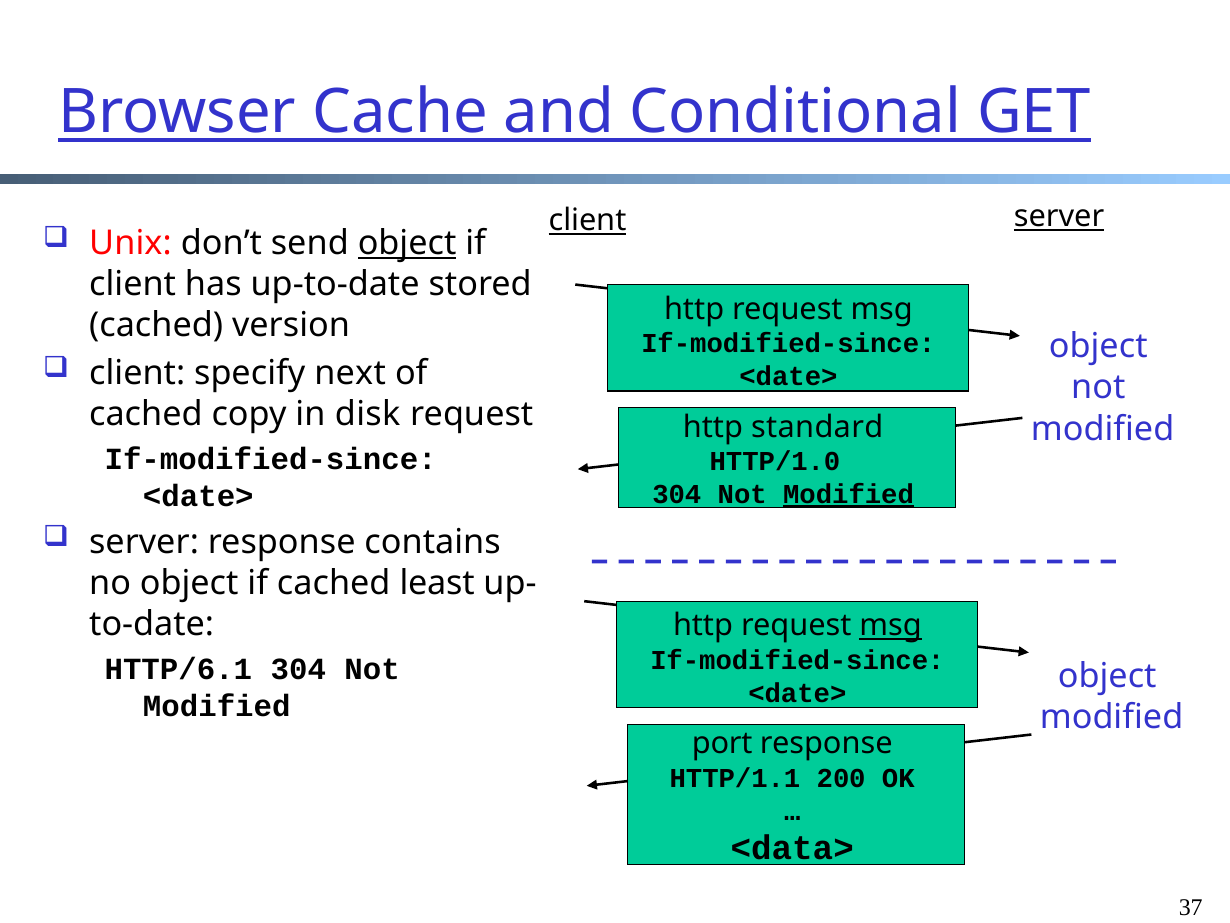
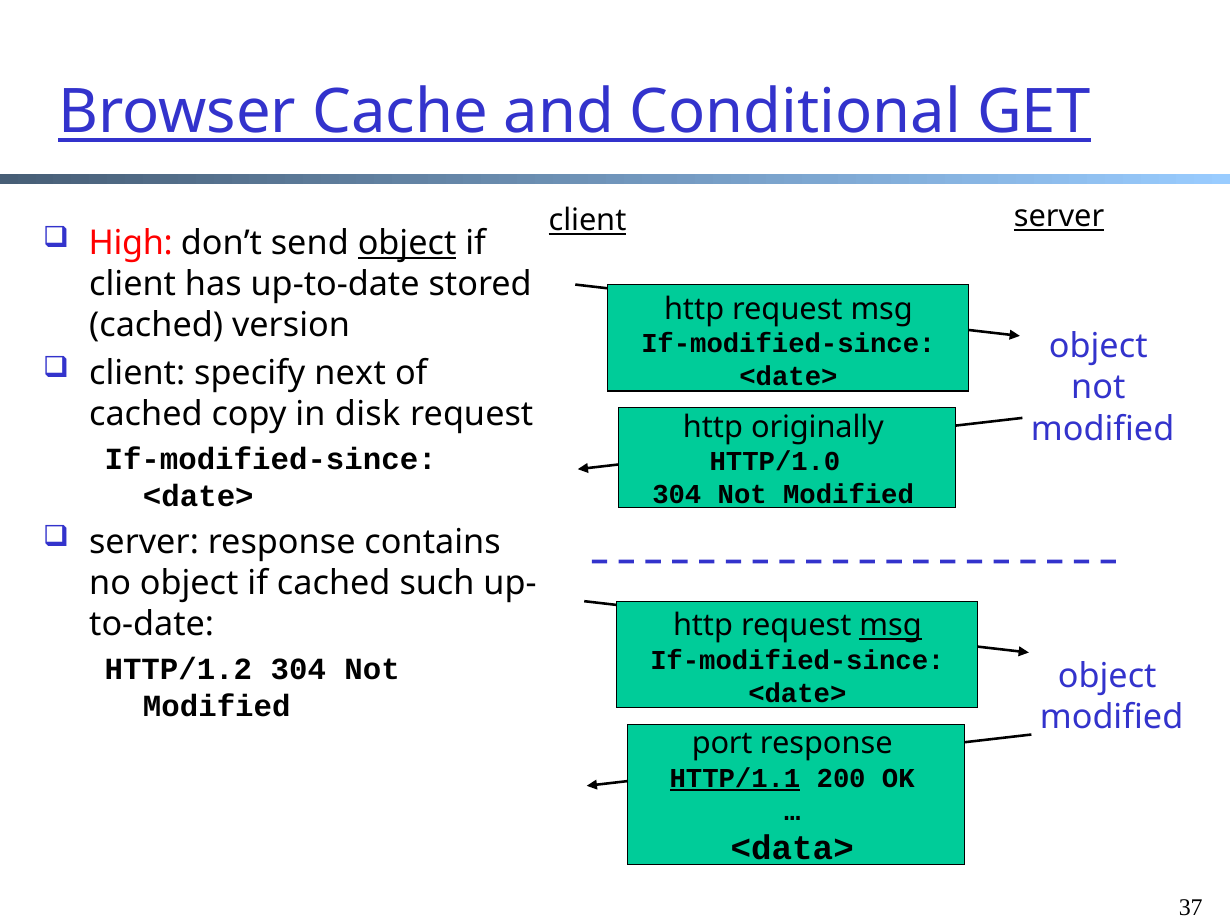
Unix: Unix -> High (131, 243)
standard: standard -> originally (817, 427)
Modified underline: present -> none (849, 494)
least: least -> such (437, 583)
HTTP/6.1: HTTP/6.1 -> HTTP/1.2 (178, 669)
HTTP/1.1 underline: none -> present (735, 778)
